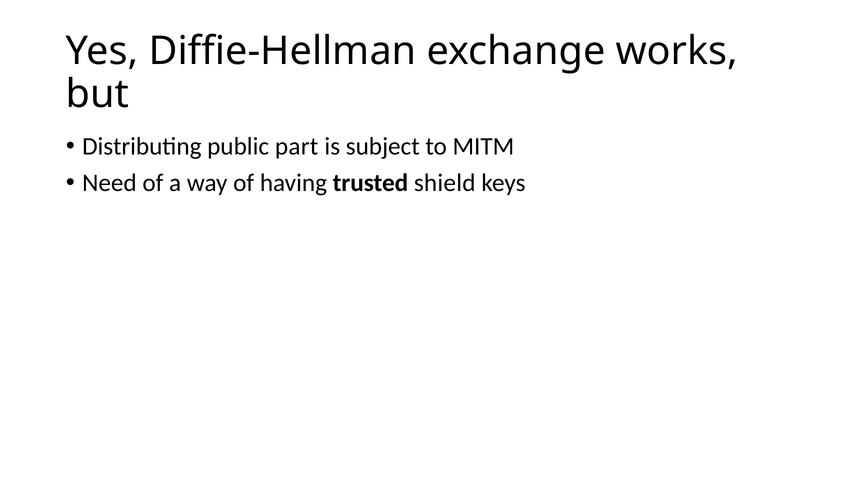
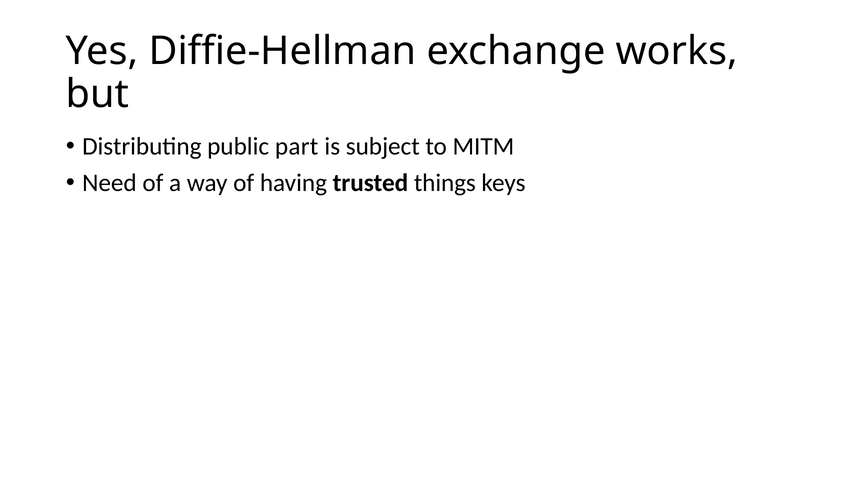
shield: shield -> things (445, 183)
